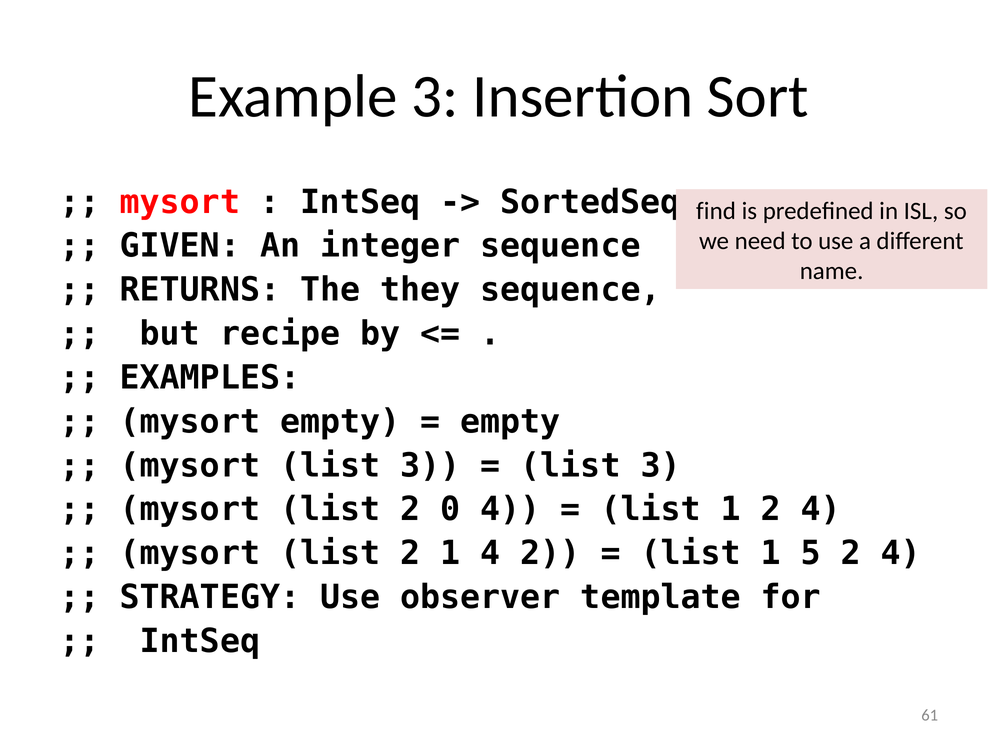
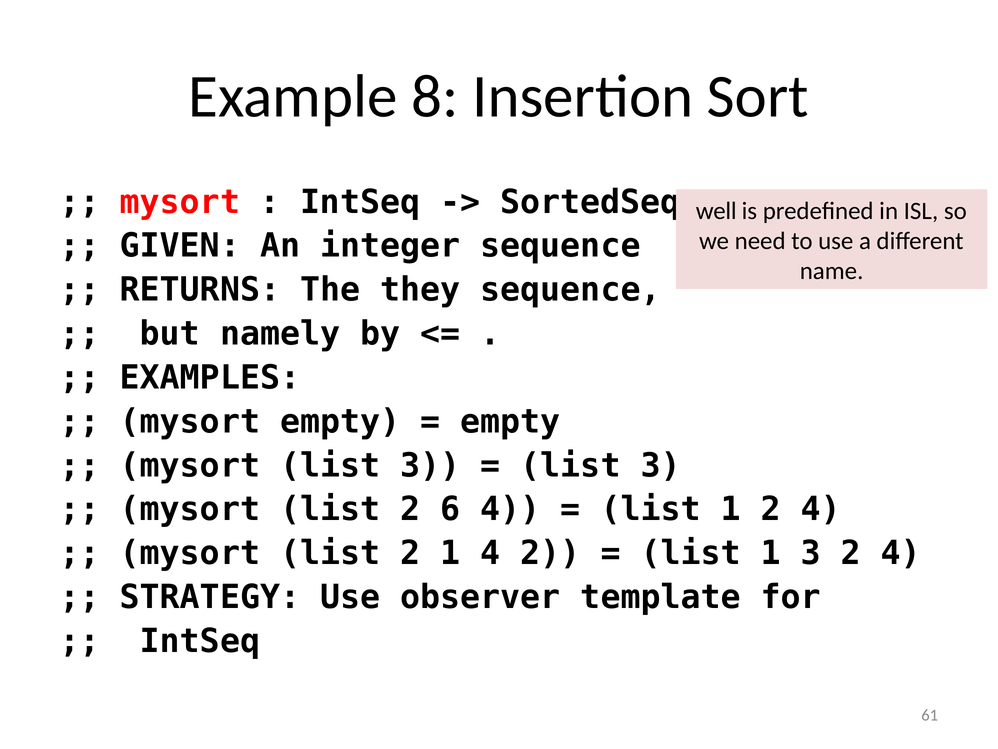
Example 3: 3 -> 8 (435, 97)
find: find -> well (716, 211)
recipe: recipe -> namely (280, 334)
0: 0 -> 6 (450, 509)
1 5: 5 -> 3 (811, 553)
